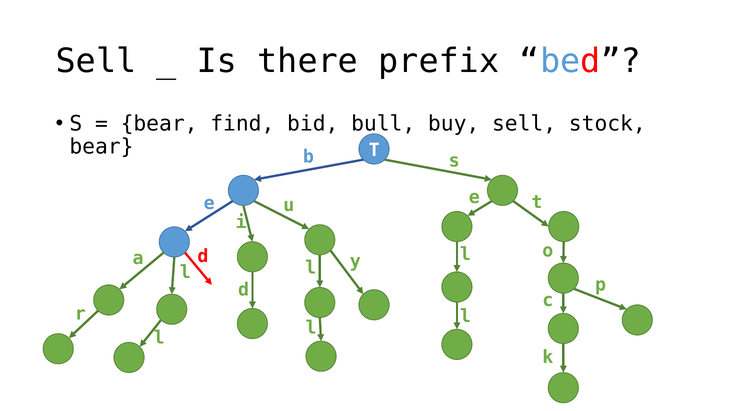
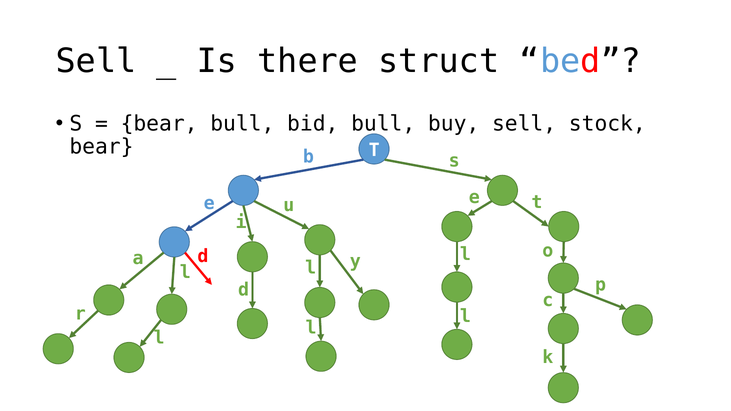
prefix: prefix -> struct (439, 61)
bear find: find -> bull (242, 124)
